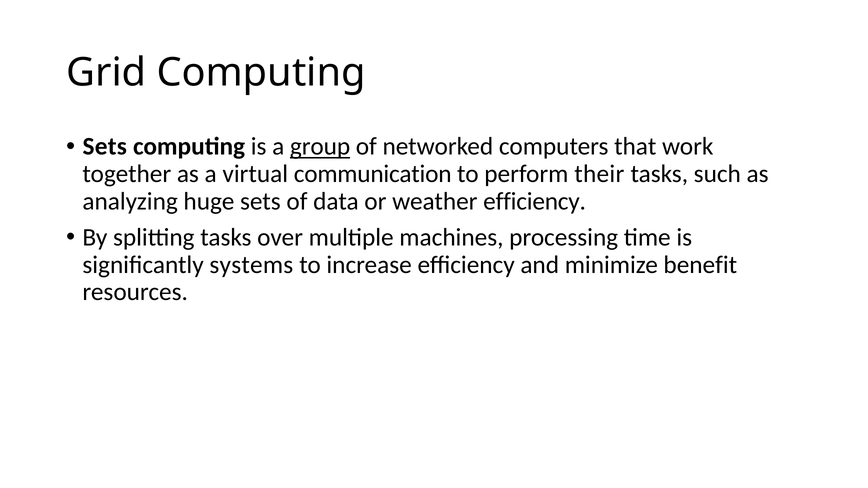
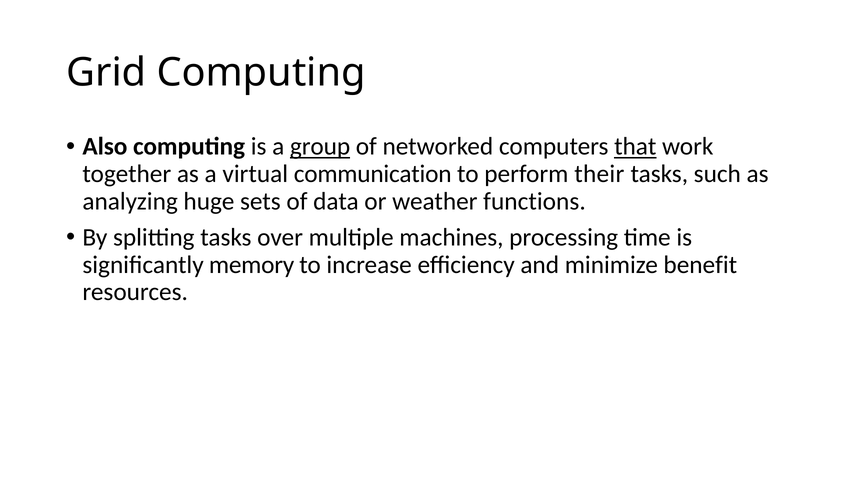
Sets: Sets -> Also (105, 147)
that underline: none -> present (635, 147)
weather efficiency: efficiency -> functions (535, 201)
systems: systems -> memory (252, 265)
